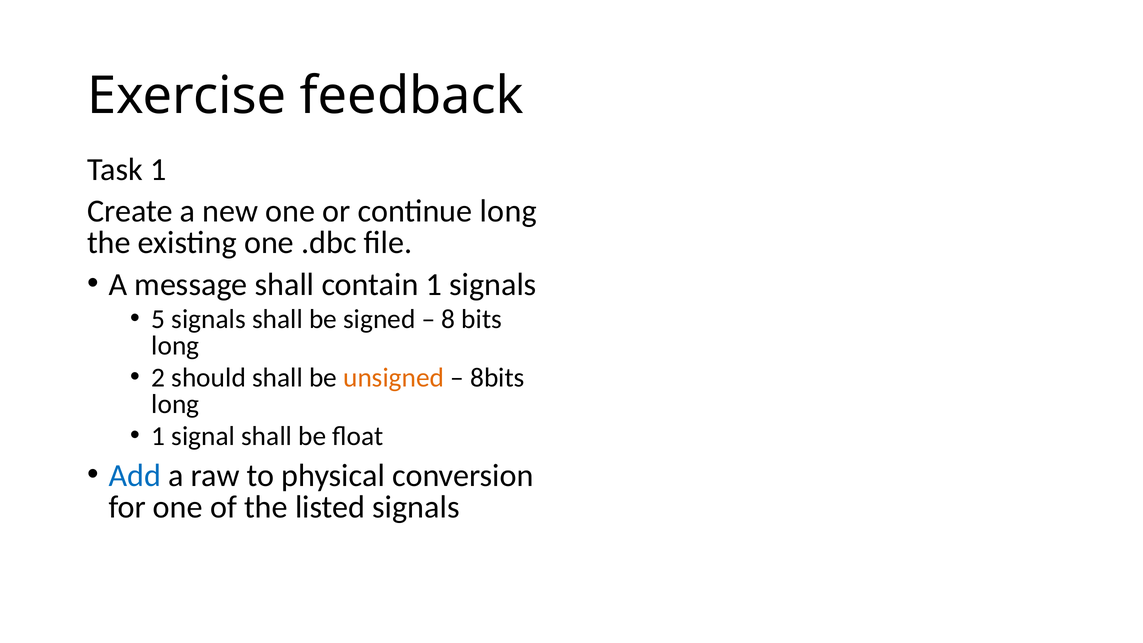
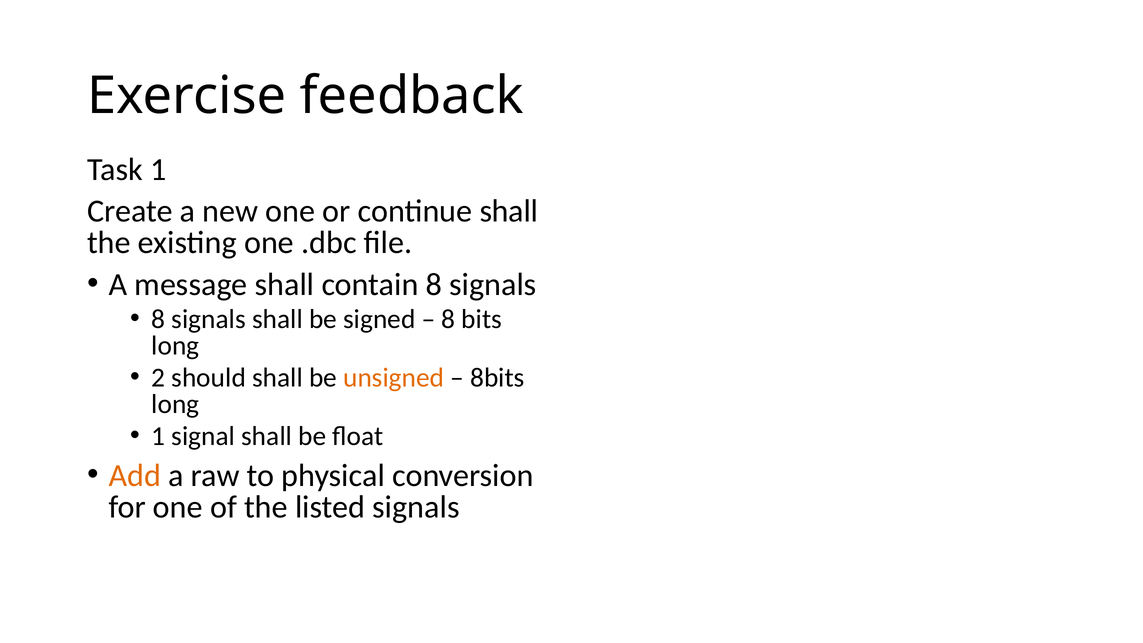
continue long: long -> shall (509, 211)
contain 1: 1 -> 8 (434, 285)
5: 5 -> 8 (158, 319)
Add colour: blue -> orange (135, 476)
